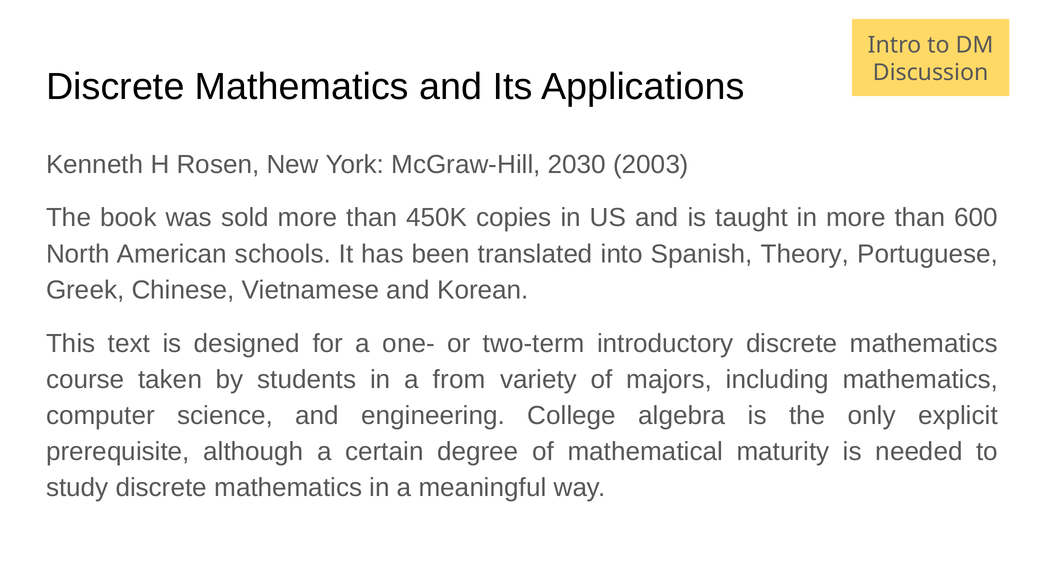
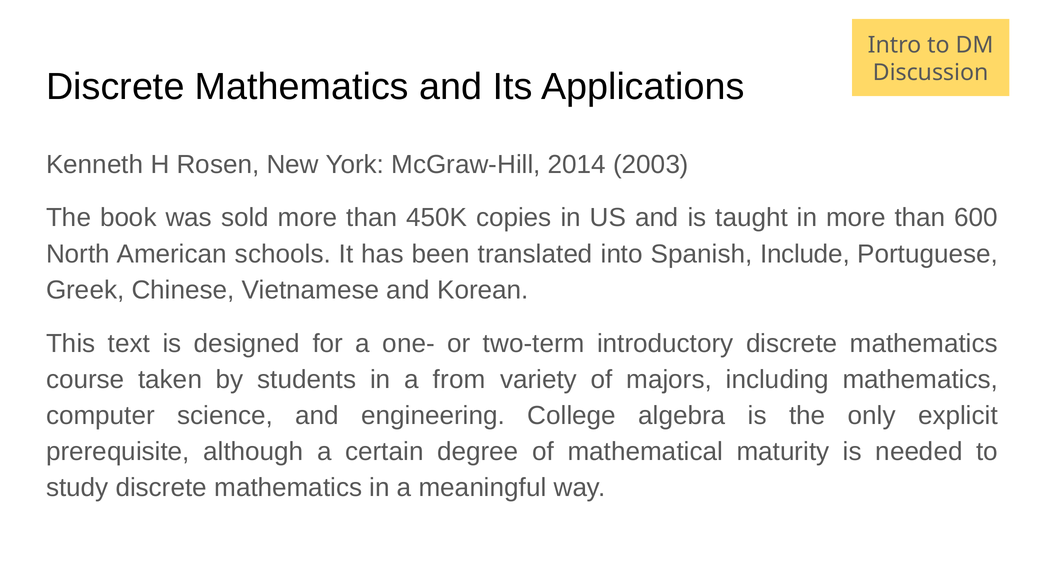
2030: 2030 -> 2014 (577, 164)
Theory: Theory -> Include (805, 254)
